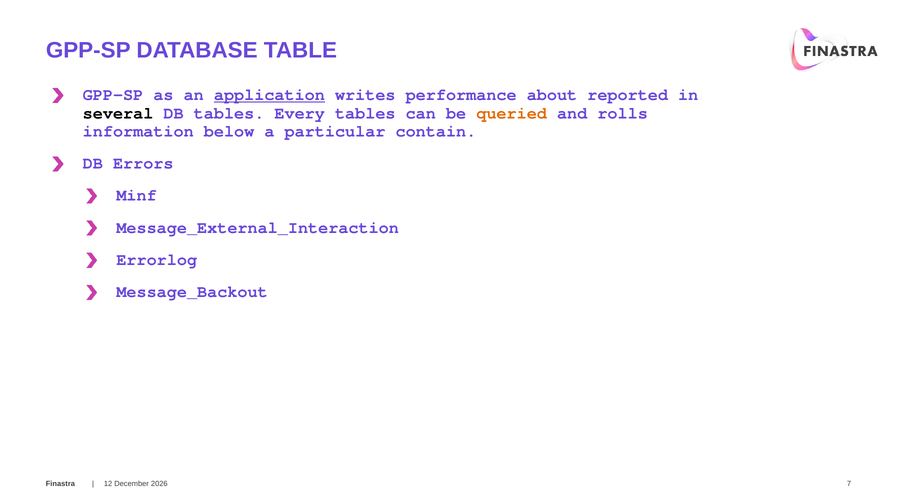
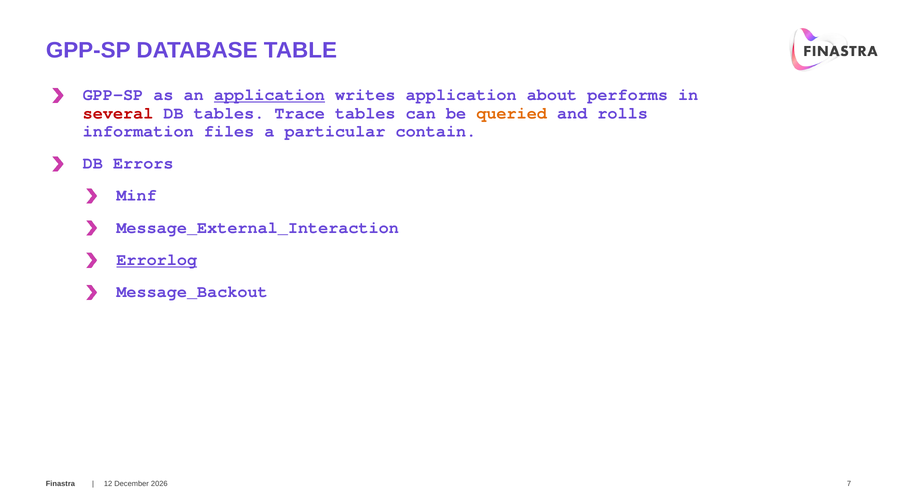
writes performance: performance -> application (461, 95)
reported: reported -> performs (628, 95)
several colour: black -> red (118, 113)
Every: Every -> Trace (300, 113)
below: below -> files (229, 131)
Errorlog underline: none -> present (157, 260)
